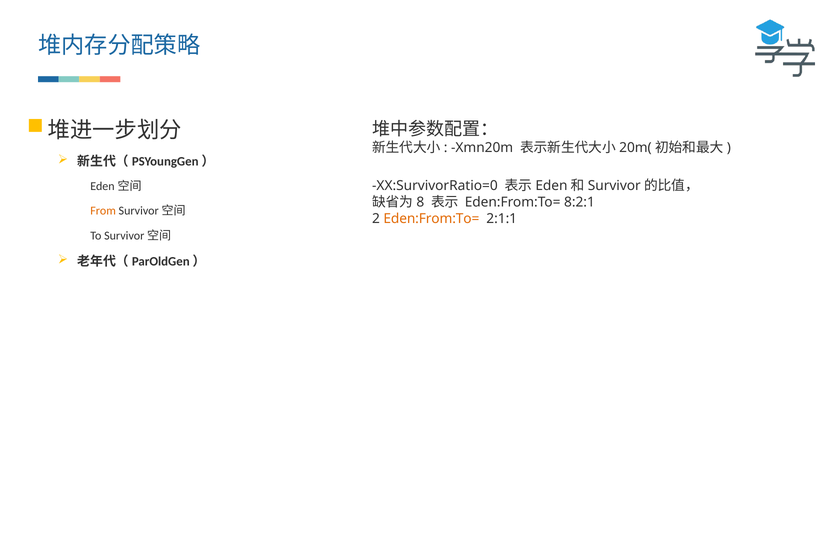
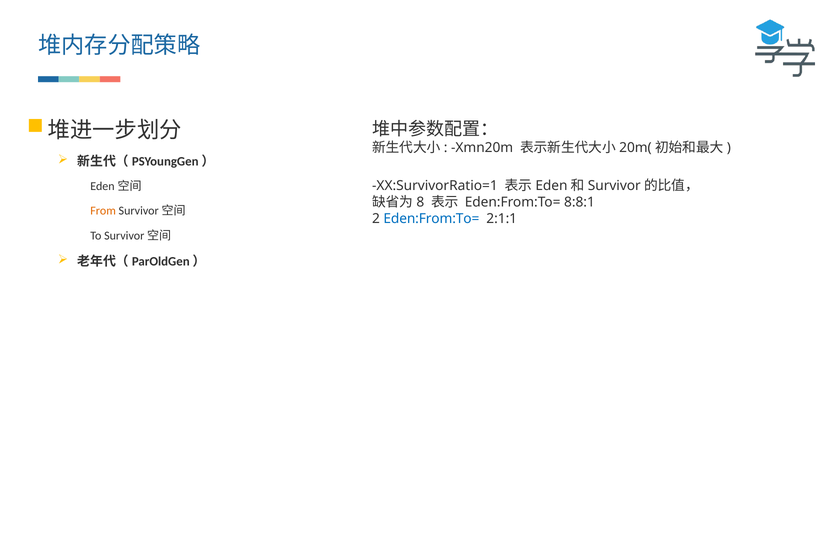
XX:SurvivorRatio=0: XX:SurvivorRatio=0 -> XX:SurvivorRatio=1 (435, 186)
8:2:1: 8:2:1 -> 8:8:1 (579, 202)
Eden:From:To= colour: orange -> blue (431, 219)
